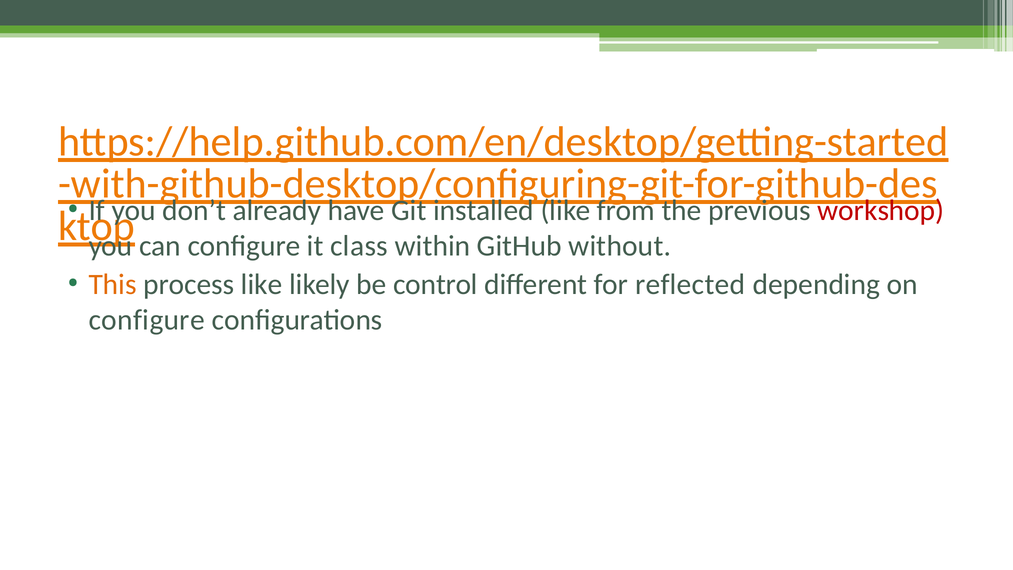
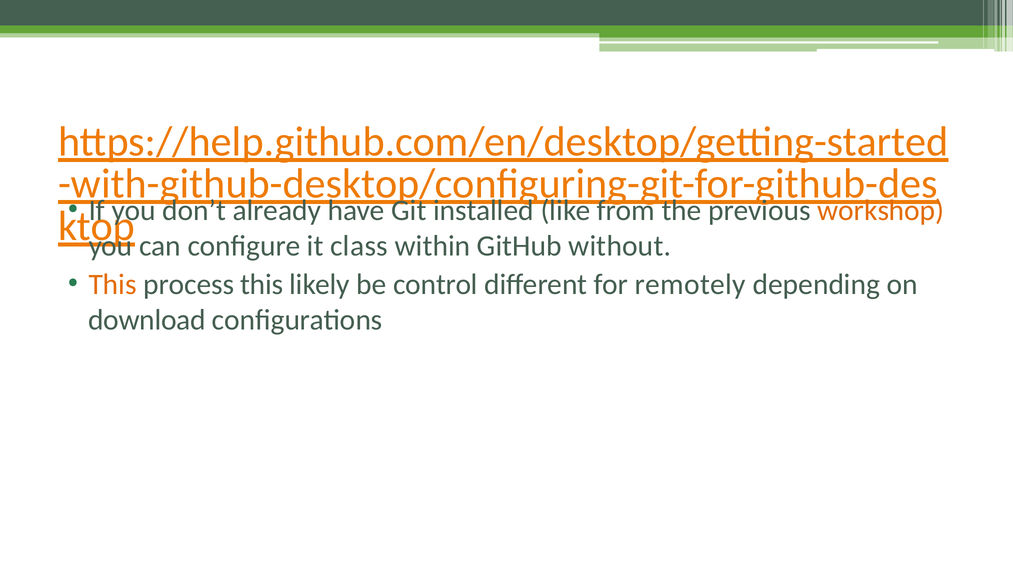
workshop colour: red -> orange (881, 210)
process like: like -> this (262, 285)
reflected: reflected -> remotely (690, 285)
configure: configure -> download (147, 320)
